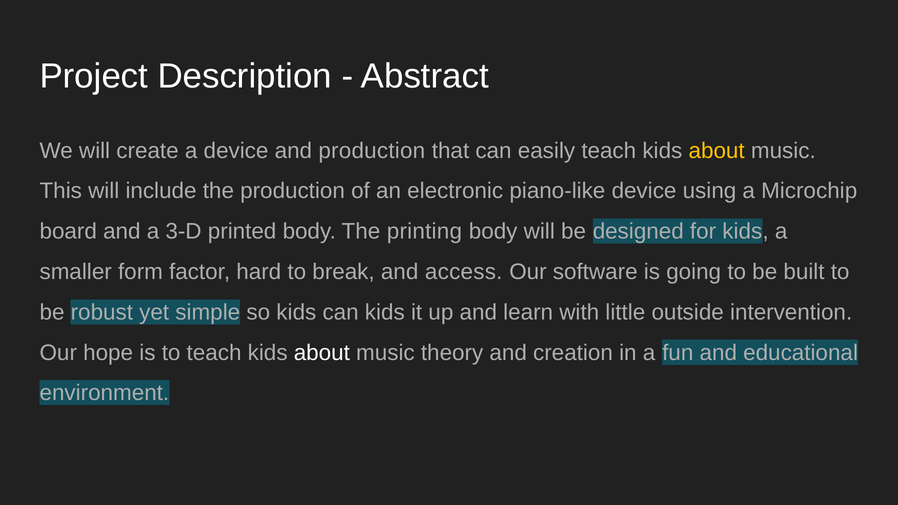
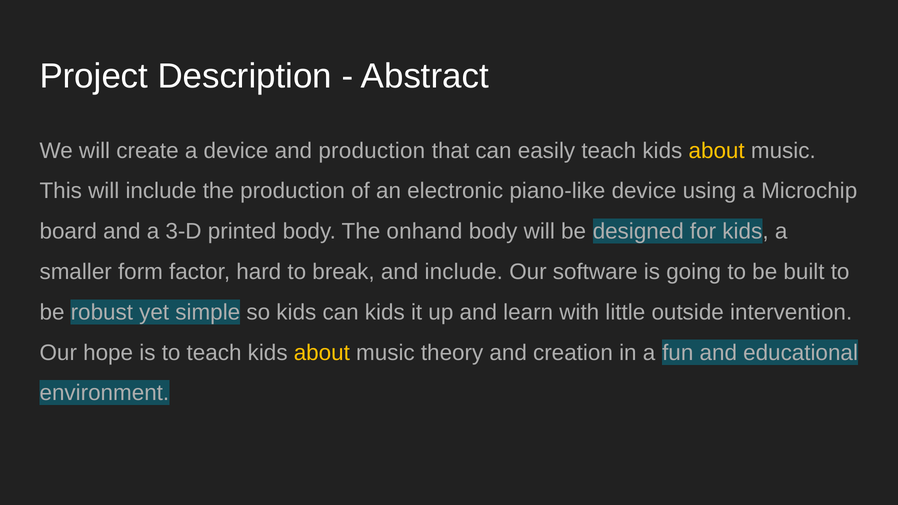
printing: printing -> onhand (424, 231)
and access: access -> include (464, 272)
about colour: white -> yellow (322, 353)
